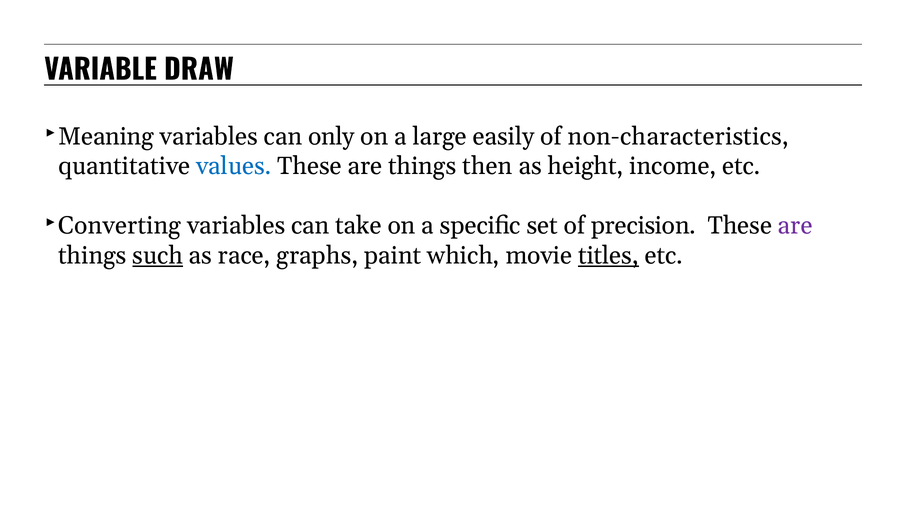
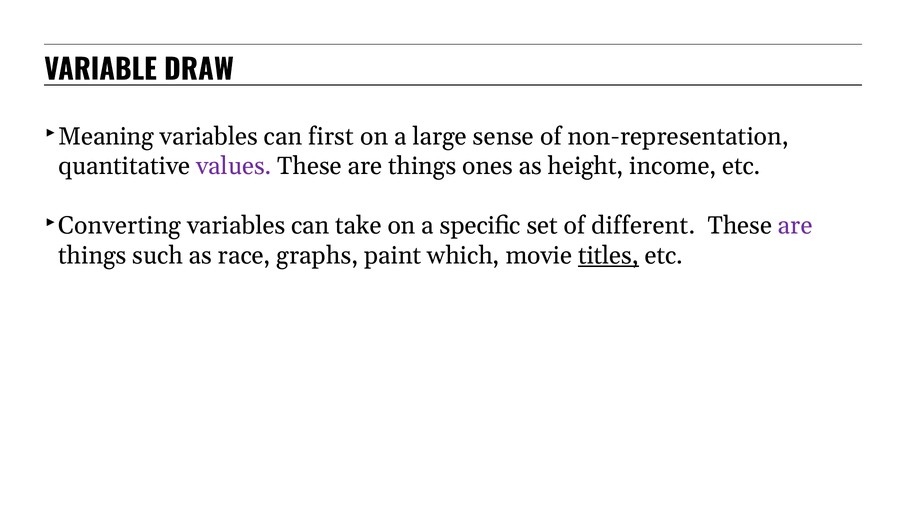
only: only -> first (331, 136)
easily: easily -> sense (503, 136)
non-characteristics: non-characteristics -> non-representation (678, 136)
values colour: blue -> purple (234, 166)
then: then -> ones (487, 166)
precision: precision -> different (643, 226)
such underline: present -> none (158, 255)
